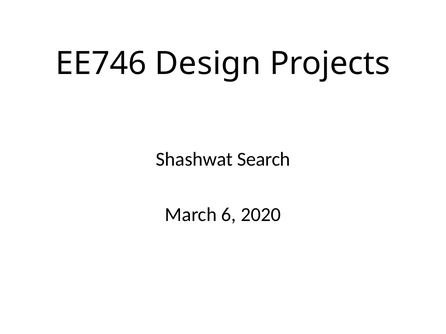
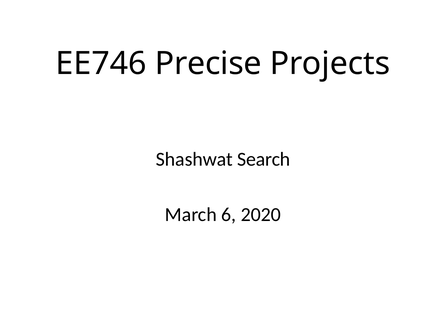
Design: Design -> Precise (208, 64)
